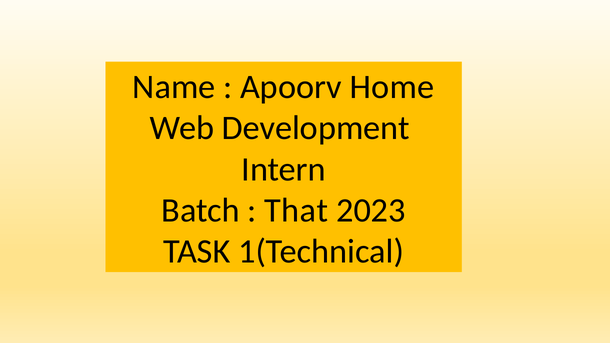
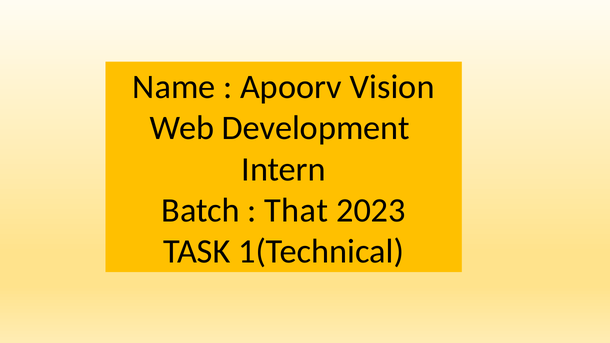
Home: Home -> Vision (392, 87)
